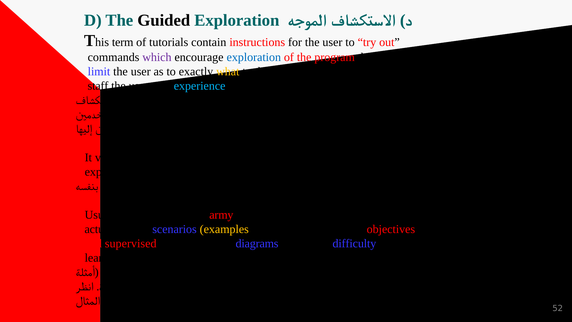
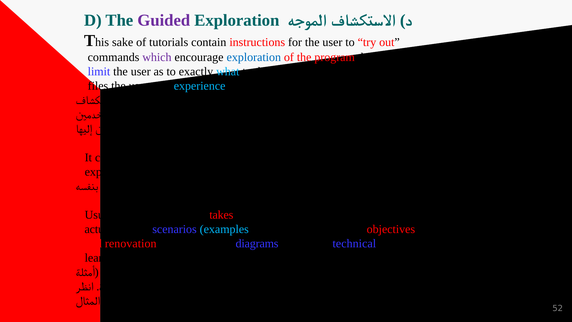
Guided colour: black -> purple (164, 20)
term: term -> sake (123, 42)
what colour: yellow -> light blue (228, 72)
staff: staff -> files (98, 86)
values: values -> clients (111, 157)
army: army -> takes (221, 215)
examples colour: yellow -> light blue (224, 229)
supervised: supervised -> renovation (131, 243)
difficulty: difficulty -> technical (354, 243)
